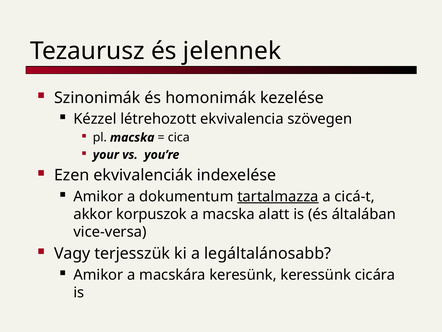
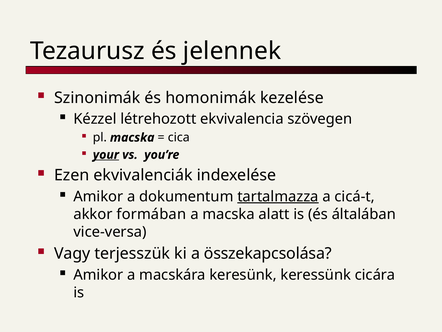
your underline: none -> present (106, 155)
korpuszok: korpuszok -> formában (151, 214)
legáltalánosabb: legáltalánosabb -> összekapcsolása (268, 253)
